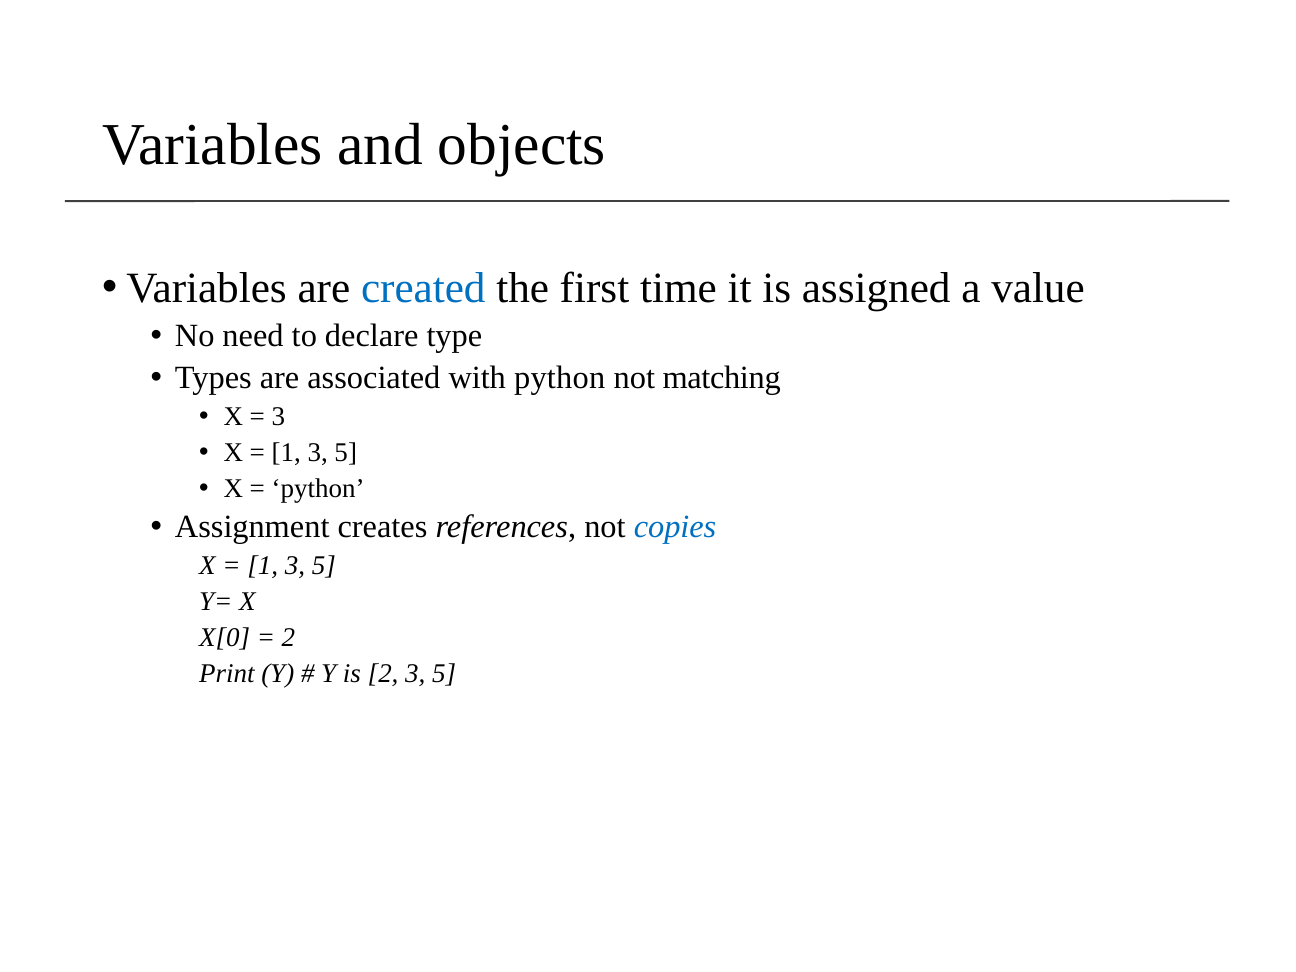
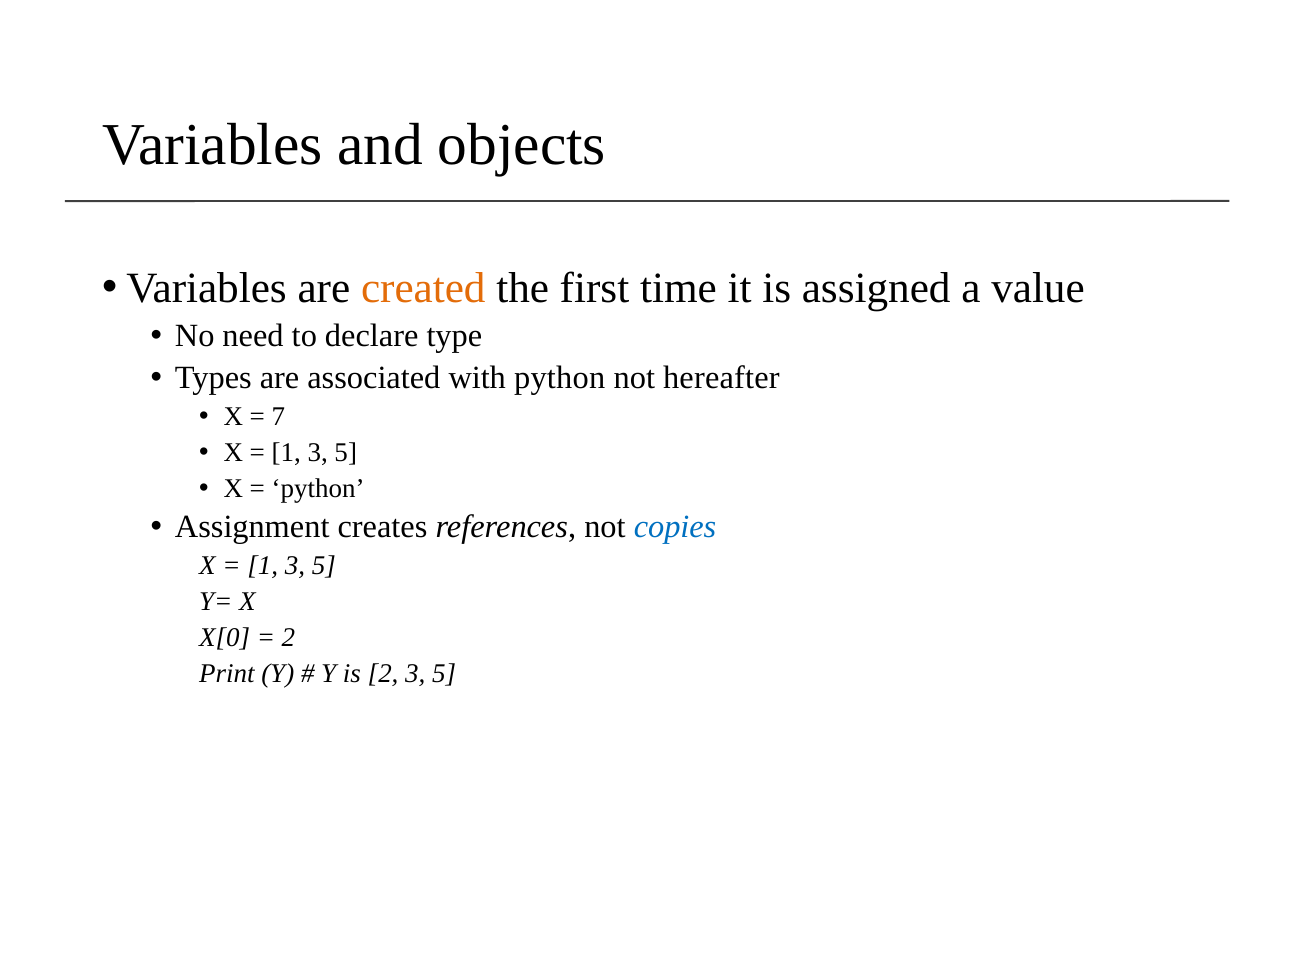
created colour: blue -> orange (423, 288)
matching: matching -> hereafter (721, 378)
3: 3 -> 7 (278, 416)
